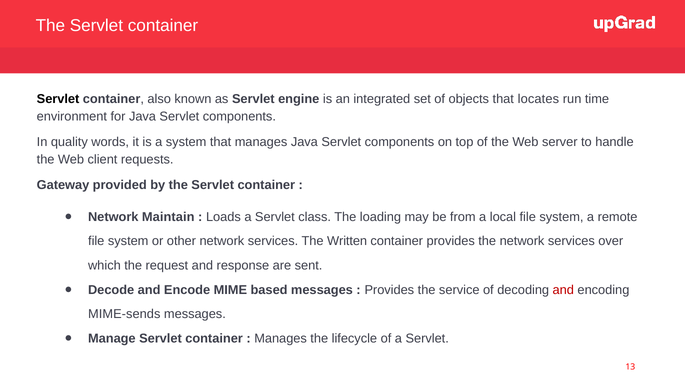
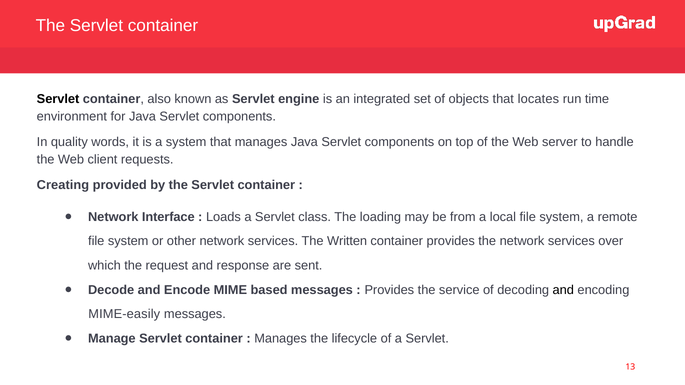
Gateway: Gateway -> Creating (63, 185)
Maintain: Maintain -> Interface (168, 217)
and colour: red -> black (563, 290)
MIME-sends: MIME-sends -> MIME-easily (124, 314)
